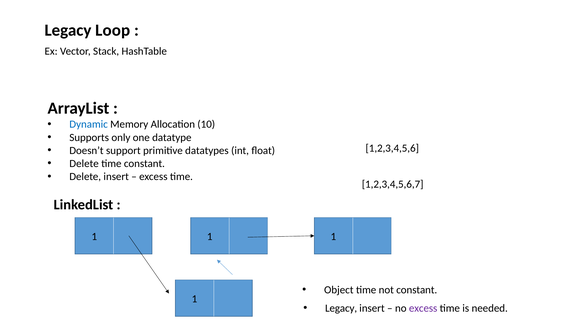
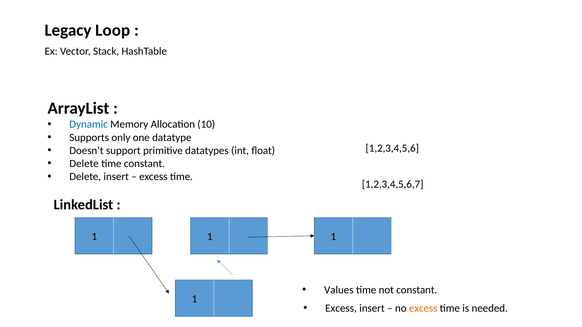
Object: Object -> Values (339, 290)
Legacy: Legacy -> Excess (341, 309)
excess colour: purple -> orange (423, 309)
